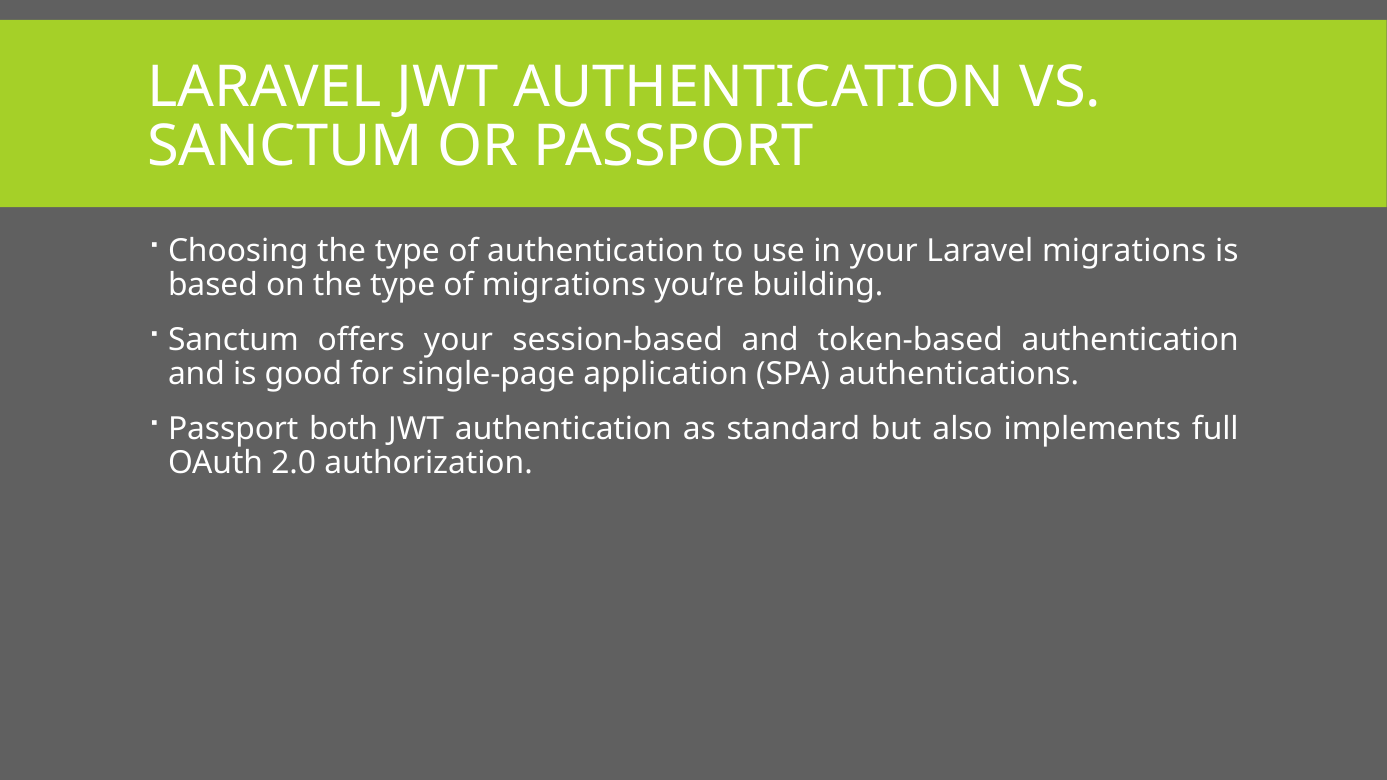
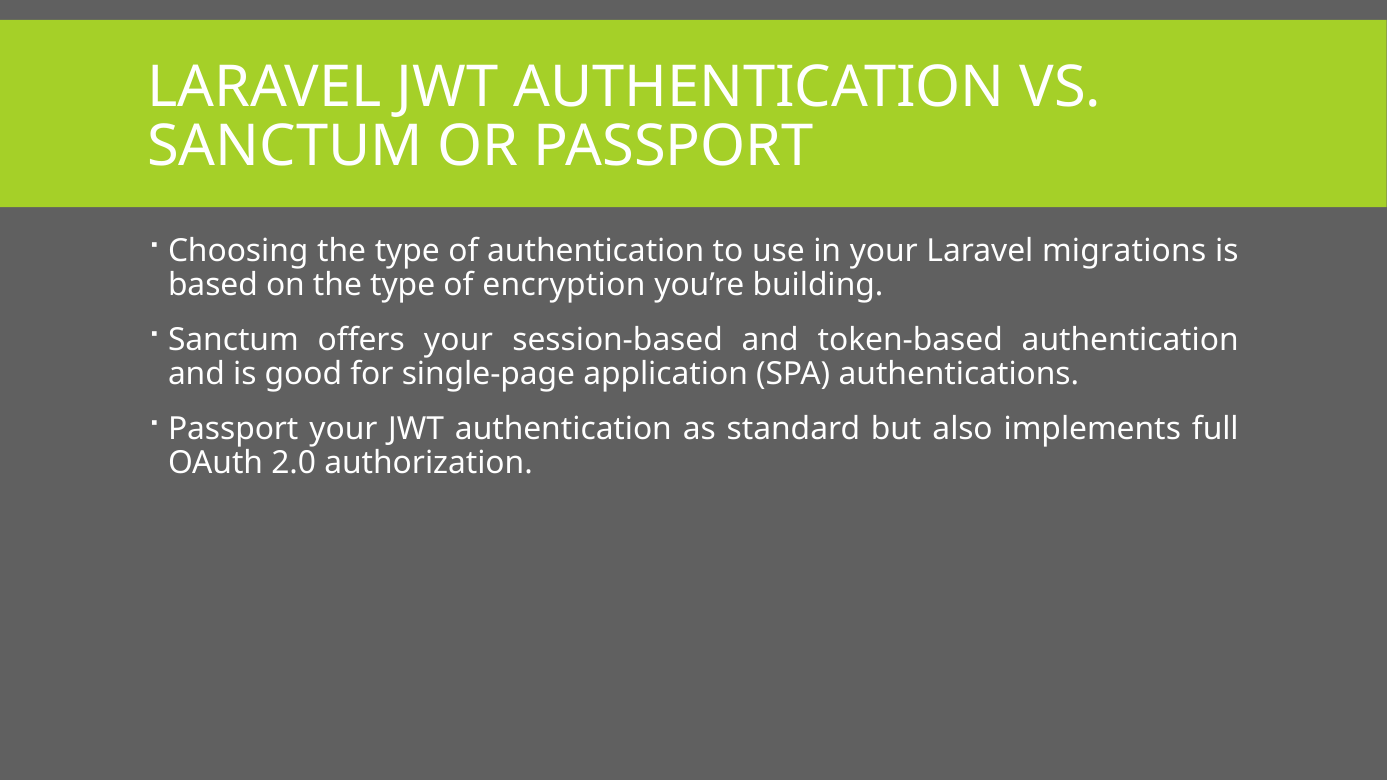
of migrations: migrations -> encryption (564, 285)
Passport both: both -> your (343, 429)
